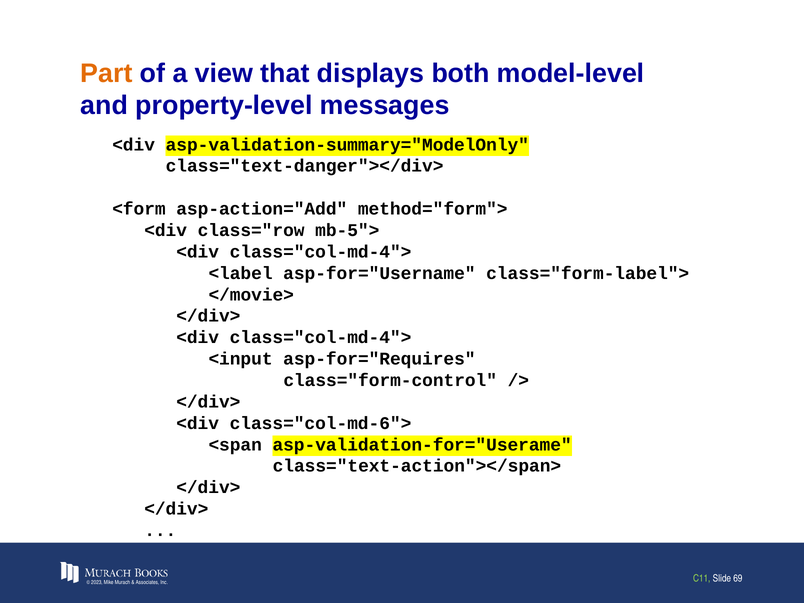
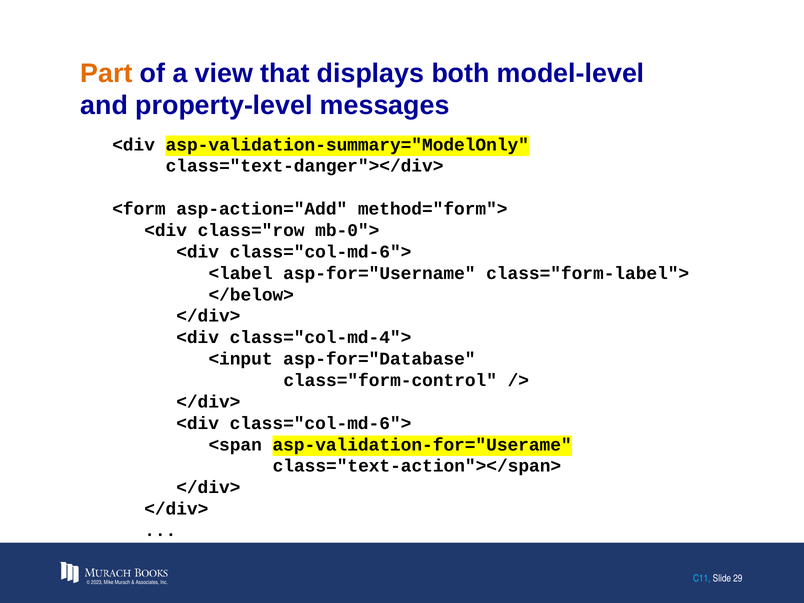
mb-5">: mb-5"> -> mb-0"> (347, 230)
class="col-md-4">: class="col-md-4"> -> class="col-md-6"> (321, 252)
</movie>: </movie> -> </below> (251, 295)
asp-for="Requires: asp-for="Requires -> asp-for="Database (379, 359)
C11 colour: light green -> light blue (702, 579)
69: 69 -> 29 (738, 579)
